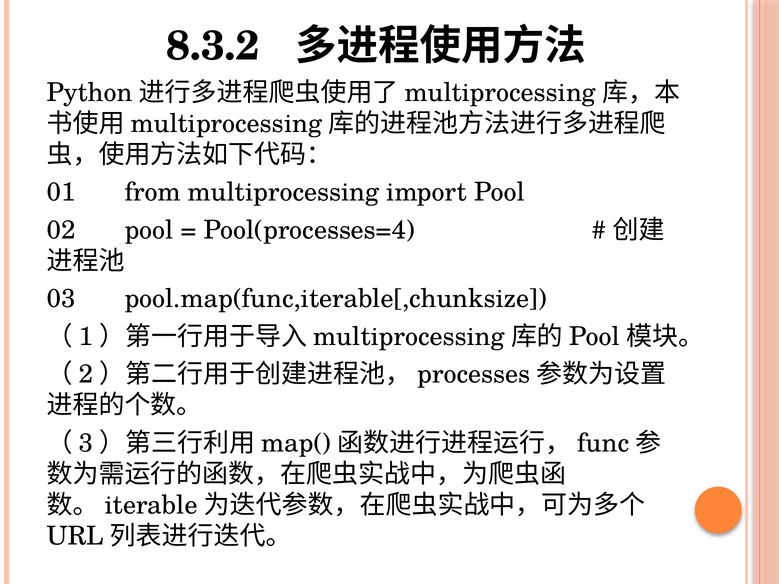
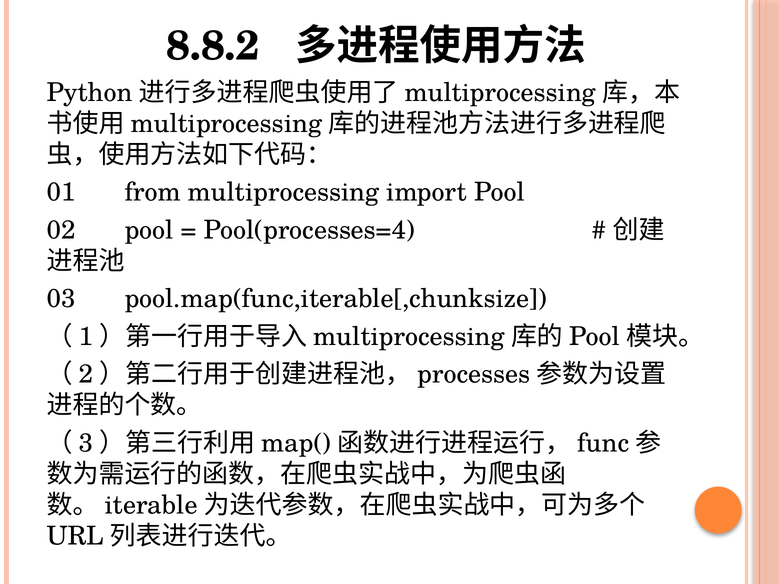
8.3.2: 8.3.2 -> 8.8.2 (213, 46)
